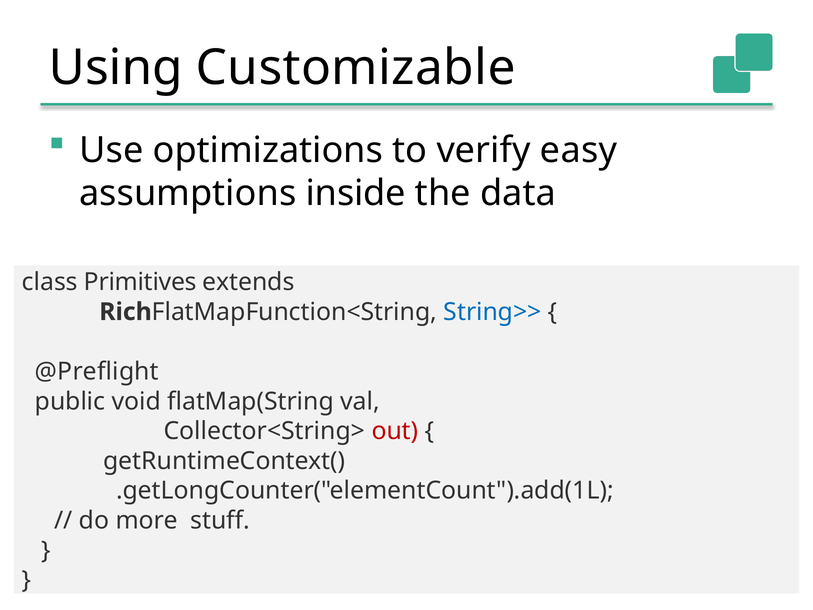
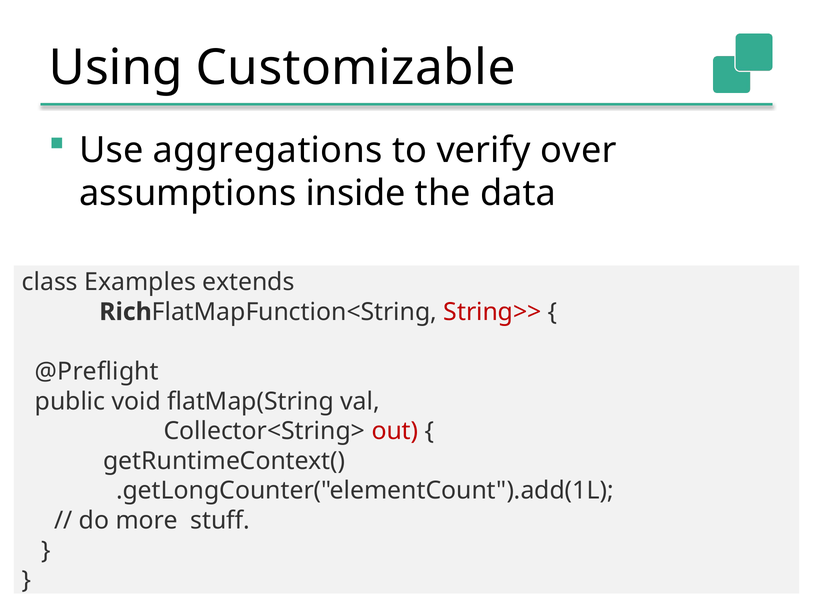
optimizations: optimizations -> aggregations (268, 150)
easy: easy -> over (579, 150)
Primitives: Primitives -> Examples (140, 282)
String>> colour: blue -> red (493, 312)
